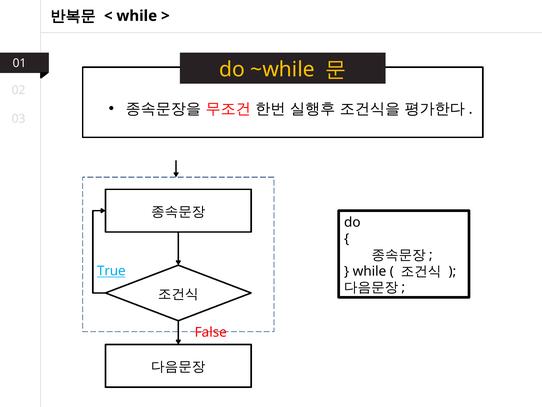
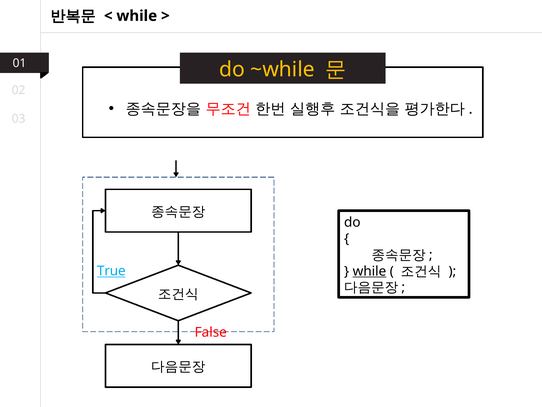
while underline: none -> present (369, 271)
